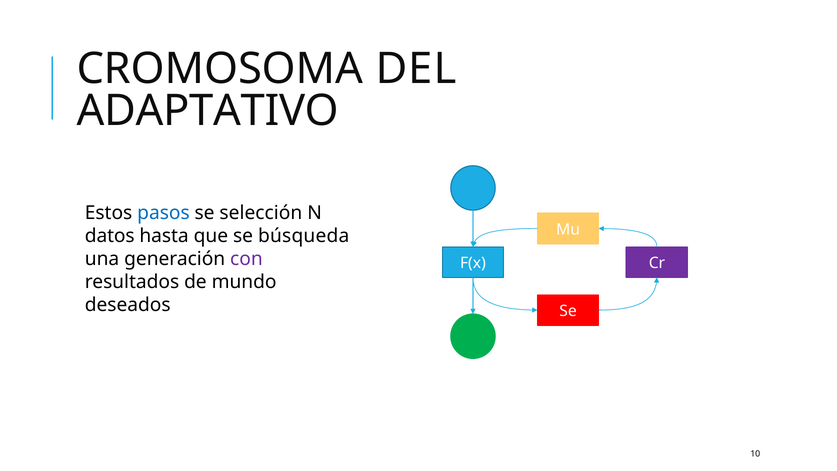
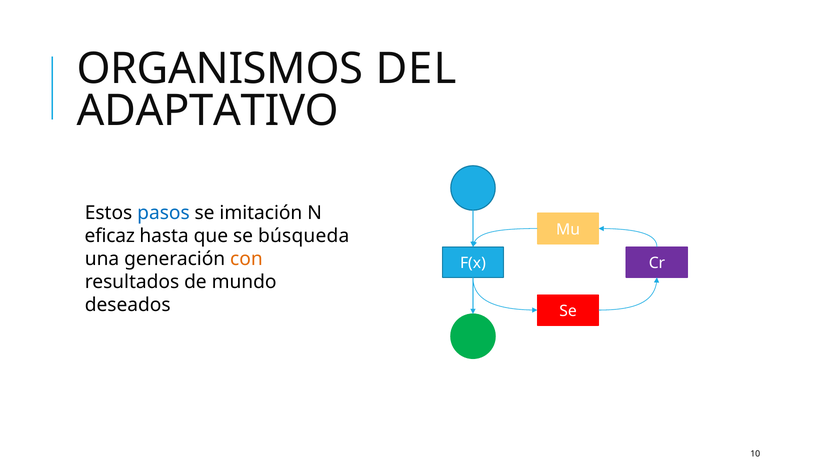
CROMOSOMA: CROMOSOMA -> ORGANISMOS (220, 69)
selección: selección -> imitación (261, 213)
datos: datos -> eficaz (110, 236)
con colour: purple -> orange (246, 259)
